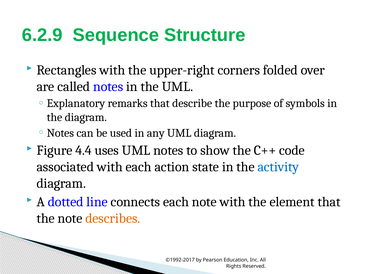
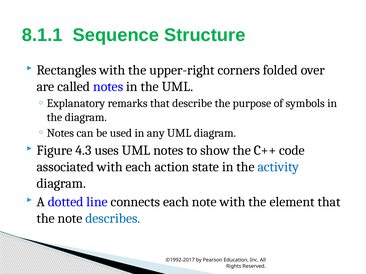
6.2.9: 6.2.9 -> 8.1.1 (42, 35)
4.4: 4.4 -> 4.3 (83, 151)
describes colour: orange -> blue (113, 219)
